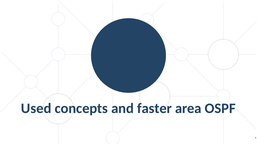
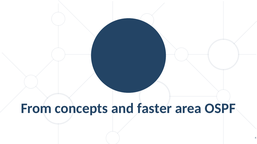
Used: Used -> From (36, 109)
